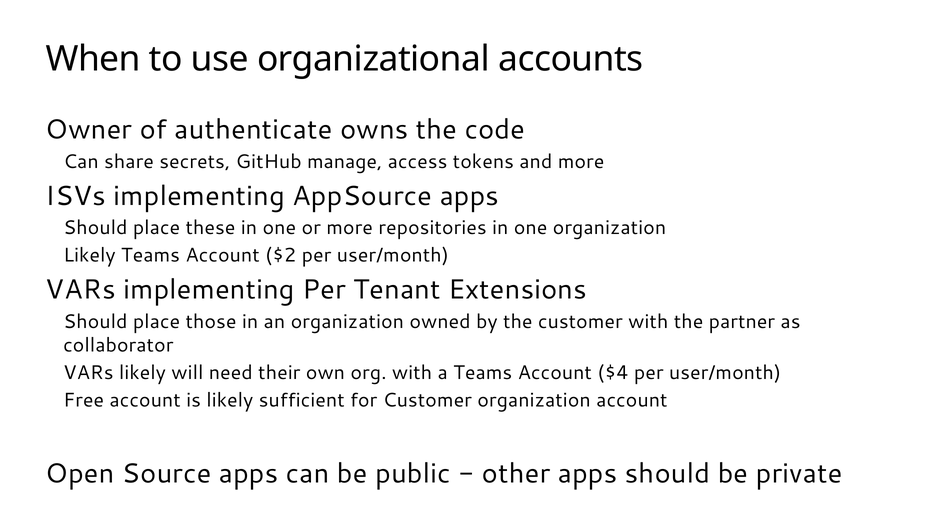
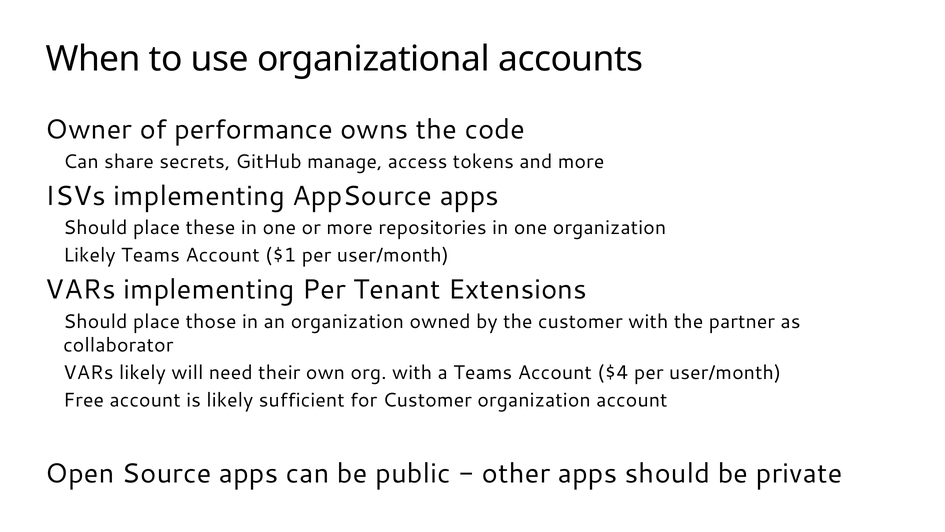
authenticate: authenticate -> performance (254, 130)
$2: $2 -> $1 (281, 255)
